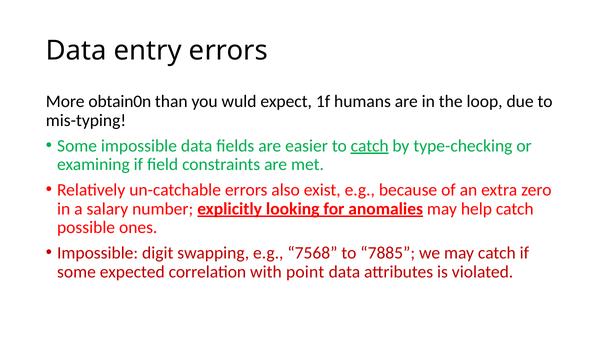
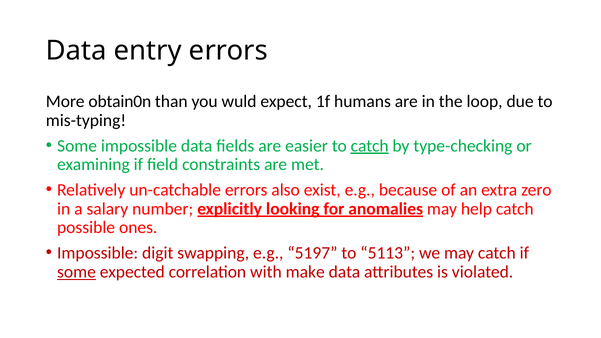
7568: 7568 -> 5197 (312, 253)
7885: 7885 -> 5113 (388, 253)
some underline: none -> present (76, 272)
point: point -> make (305, 272)
